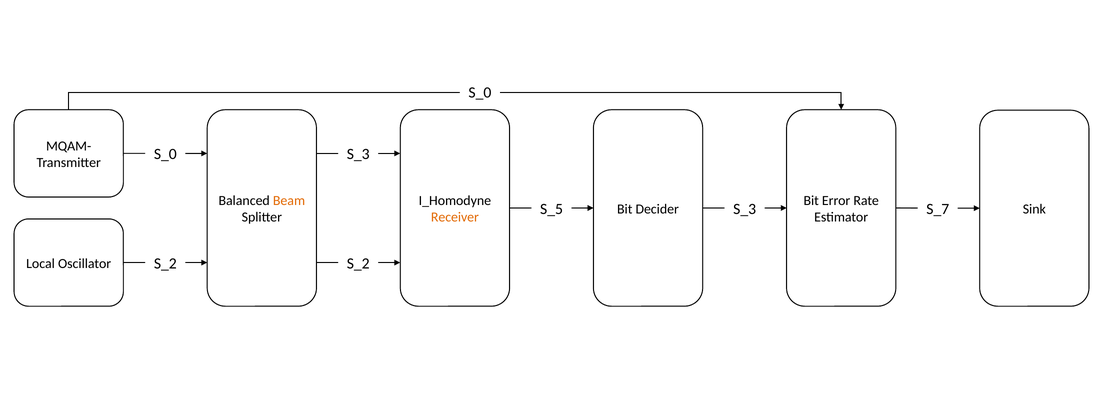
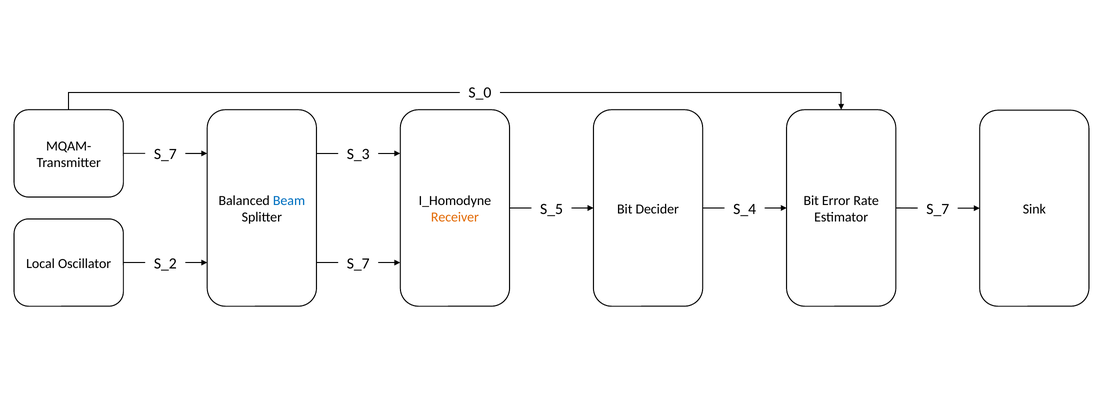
S_0: S_0 -> S_7 (165, 154)
Beam colour: orange -> blue (289, 201)
S_5 S_3: S_3 -> S_4 (745, 209)
S_2: S_2 -> S_7 (358, 264)
